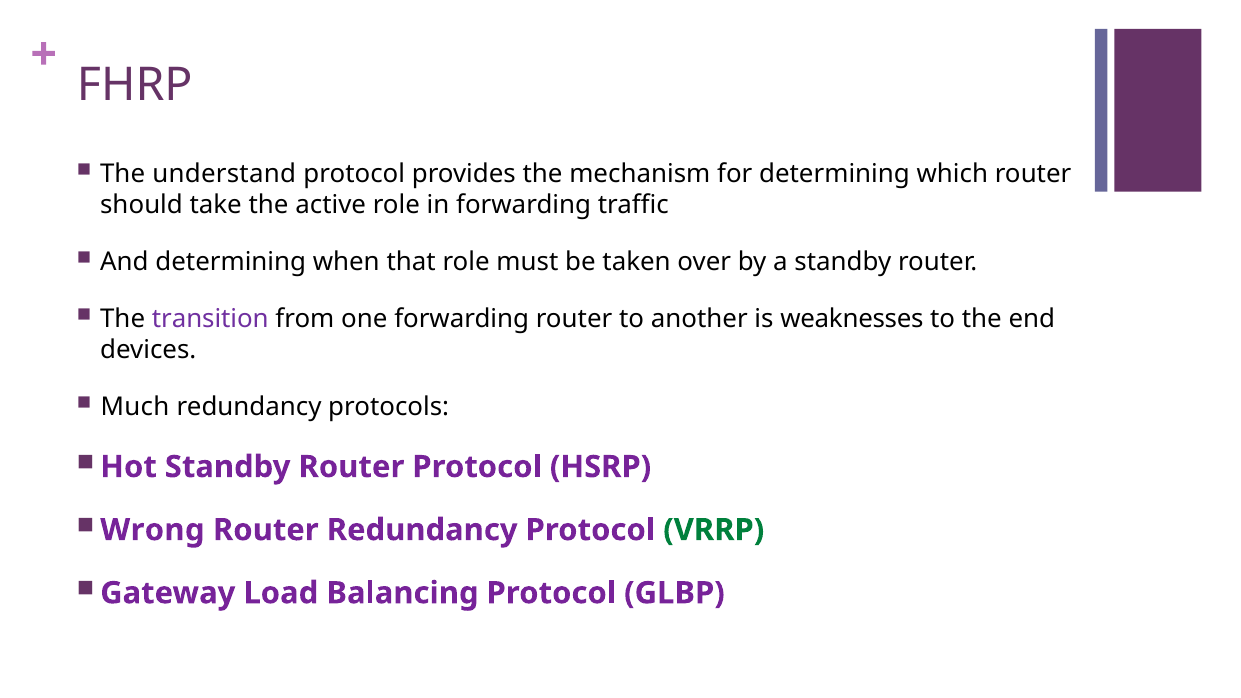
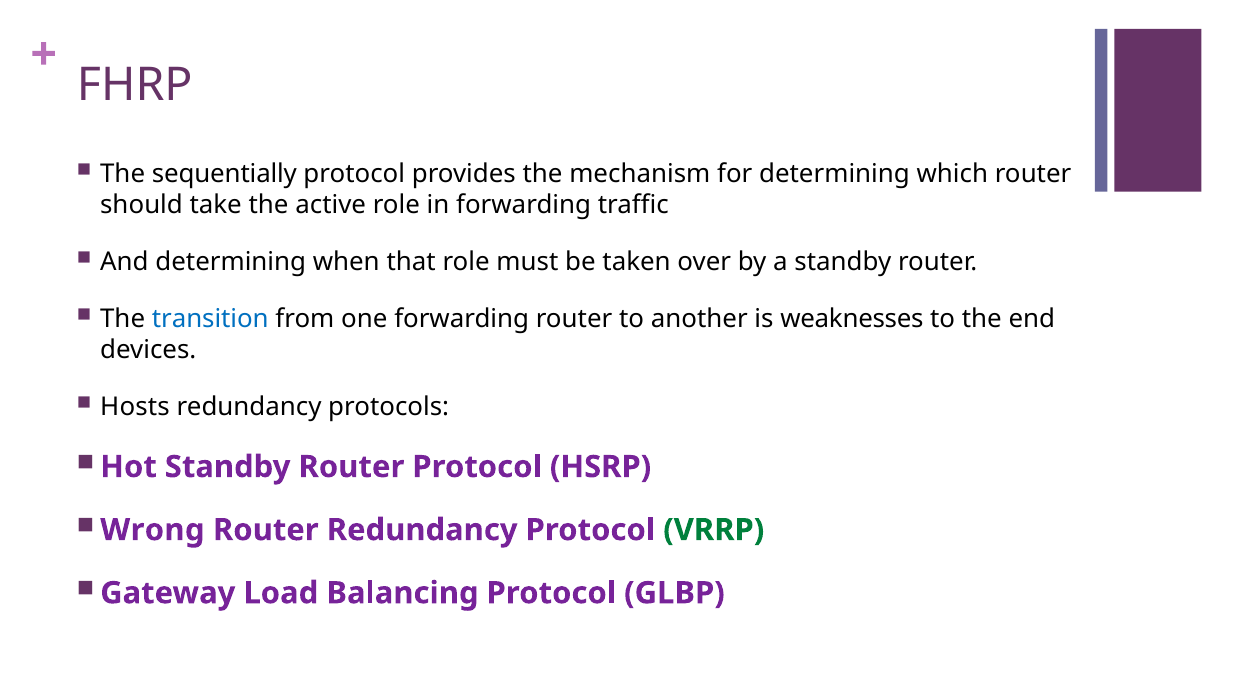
understand: understand -> sequentially (224, 174)
transition colour: purple -> blue (210, 319)
Much: Much -> Hosts (135, 407)
